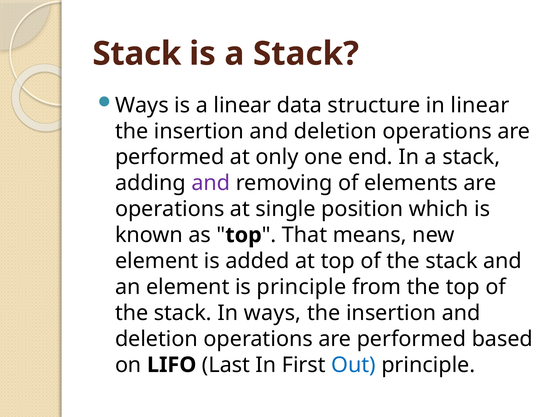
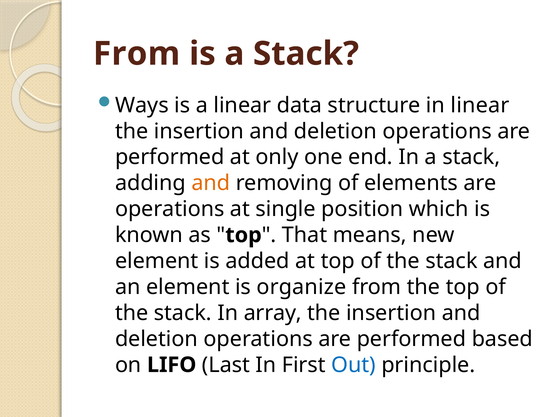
Stack: Stack -> From (137, 54)
and colour: purple -> orange (211, 183)
is principle: principle -> organize (301, 287)
In ways: ways -> array (273, 313)
